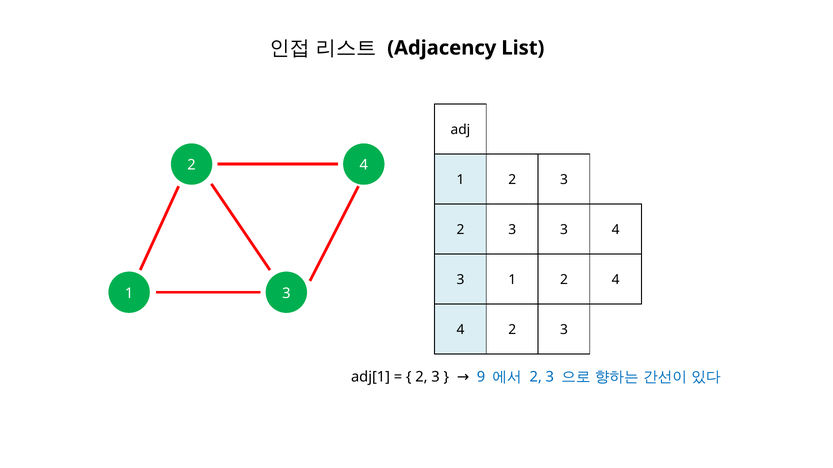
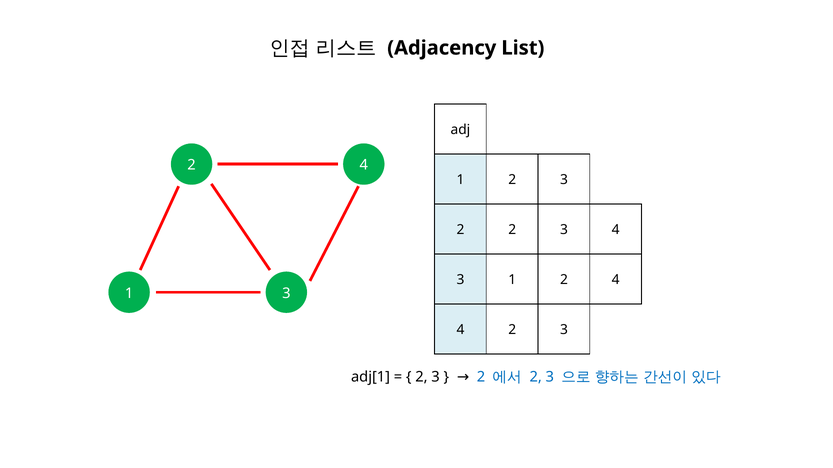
3: 3 -> 2 (512, 230)
9: 9 -> 2 (481, 377)
